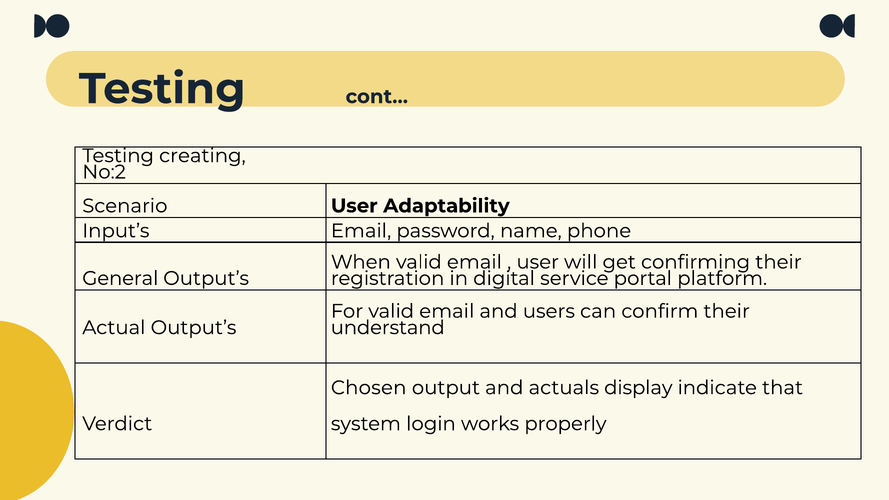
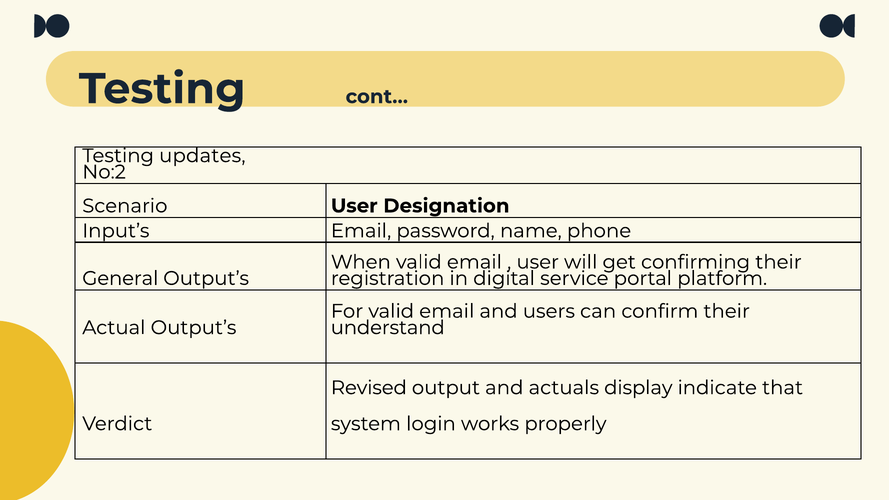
creating: creating -> updates (202, 156)
Adaptability: Adaptability -> Designation (446, 206)
Chosen: Chosen -> Revised (369, 388)
